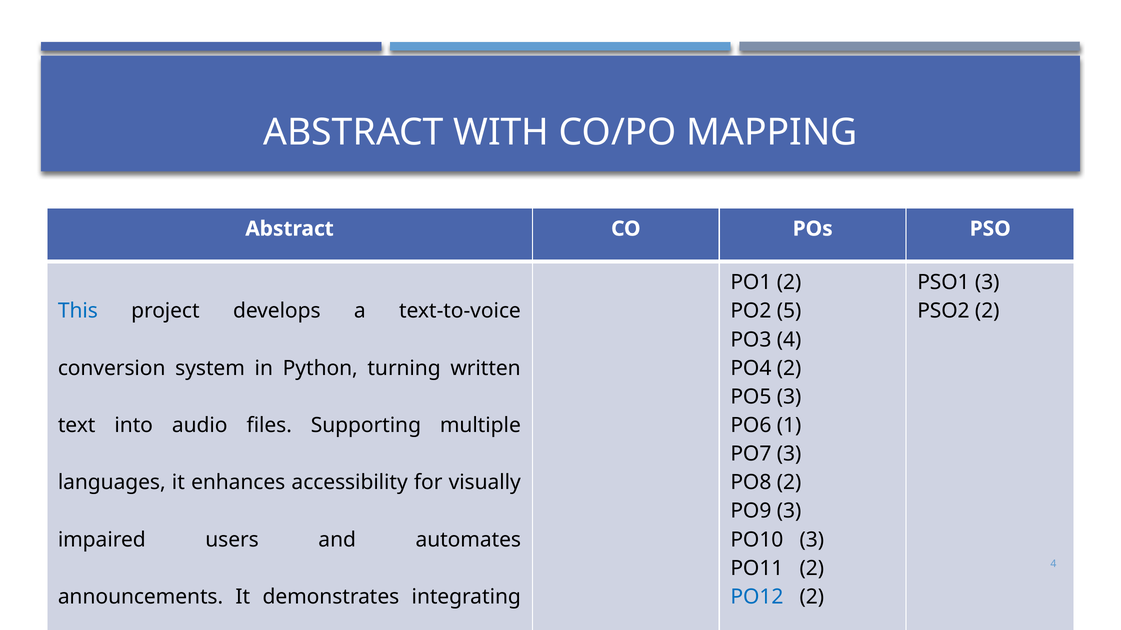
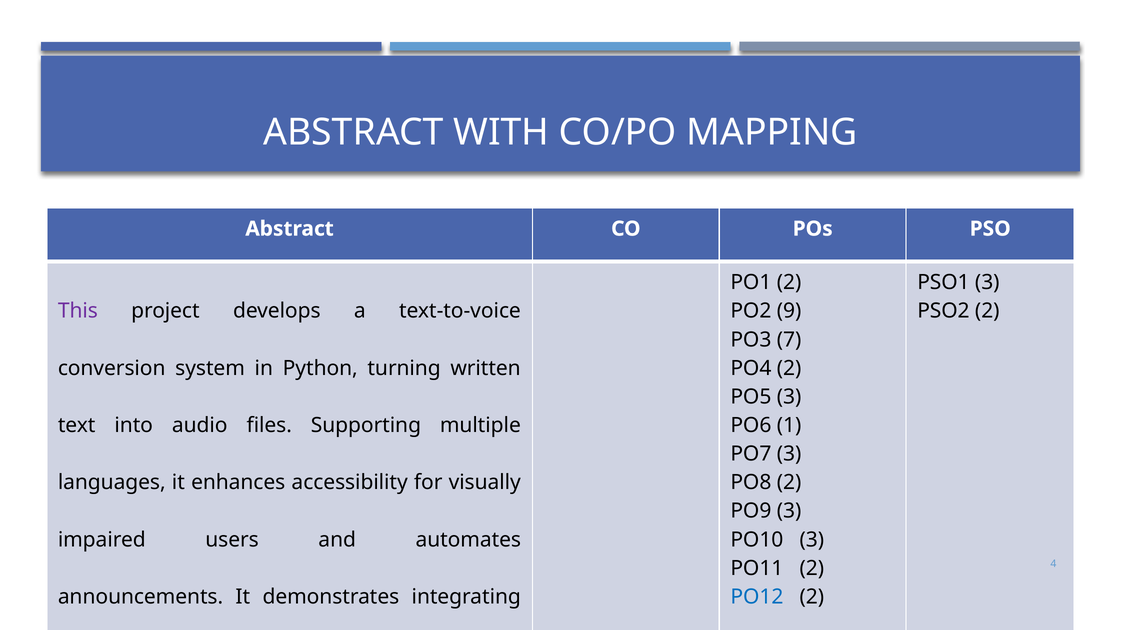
This colour: blue -> purple (78, 311)
5: 5 -> 9 (789, 311)
PO3 4: 4 -> 7 (789, 340)
